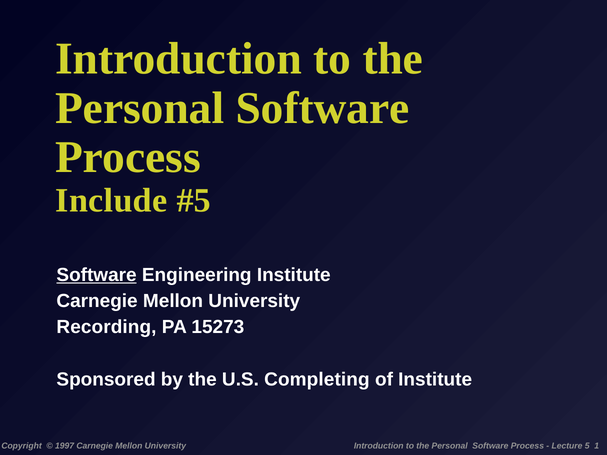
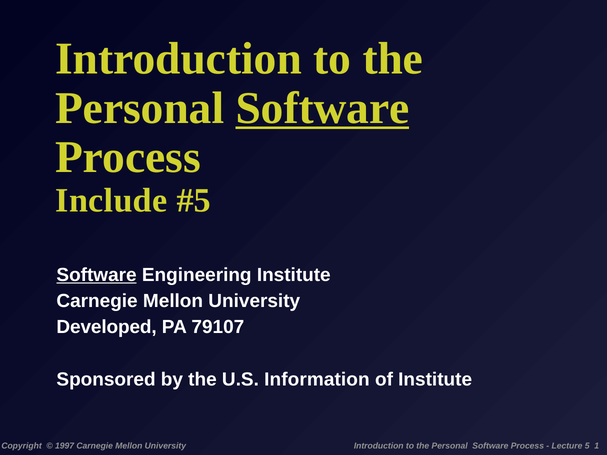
Software underline: none -> present (322, 108)
Recording: Recording -> Developed (107, 327)
15273: 15273 -> 79107 (218, 327)
Completing: Completing -> Information (317, 380)
